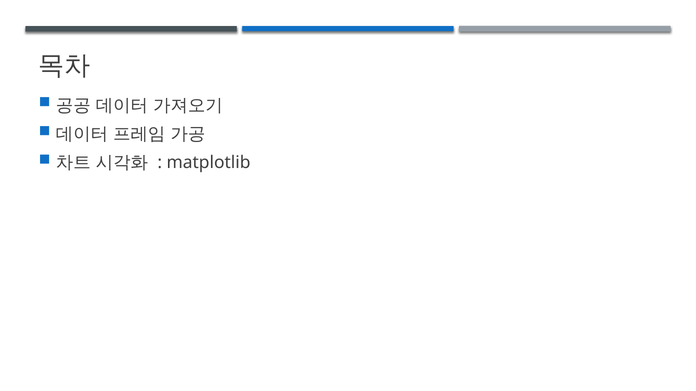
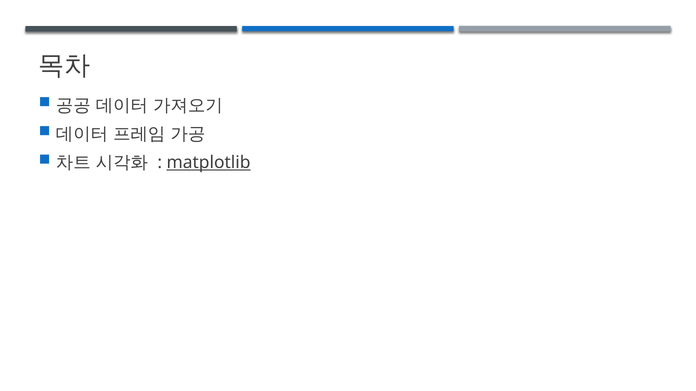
matplotlib underline: none -> present (209, 163)
